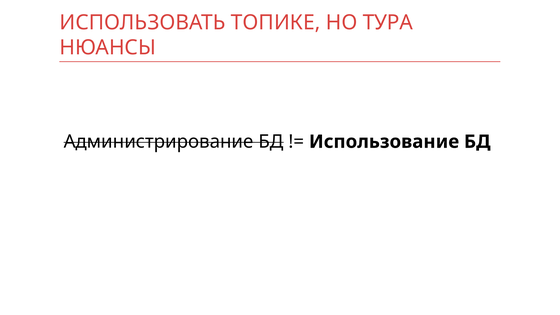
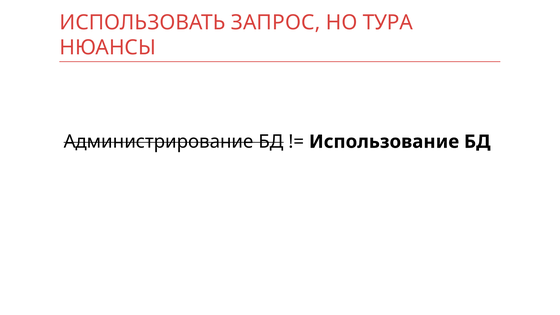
ТОПИКЕ: ТОПИКЕ -> ЗАПРОС (276, 22)
